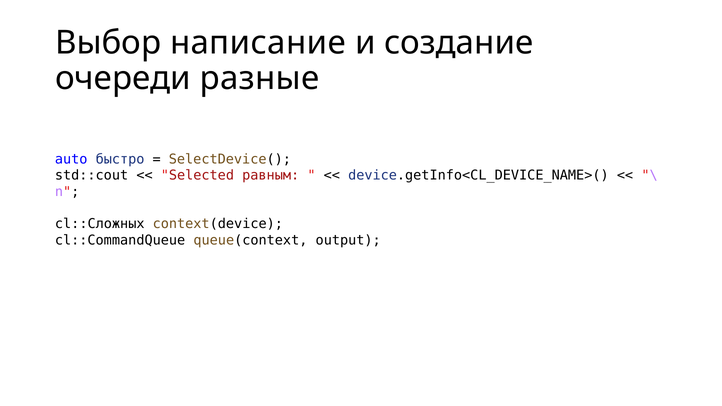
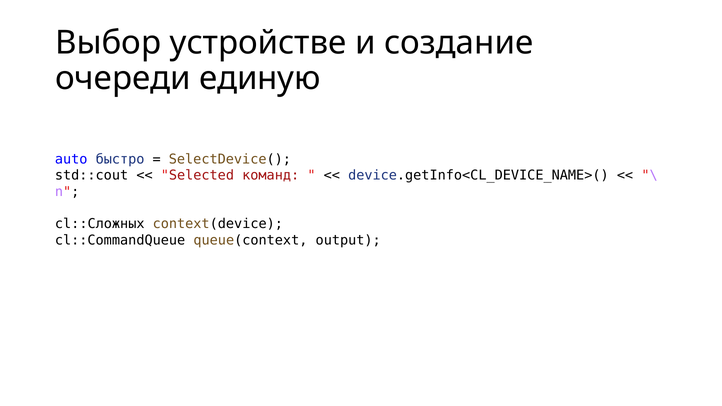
написание: написание -> устройстве (258, 43)
разные: разные -> единую (260, 79)
равным: равным -> команд (271, 175)
